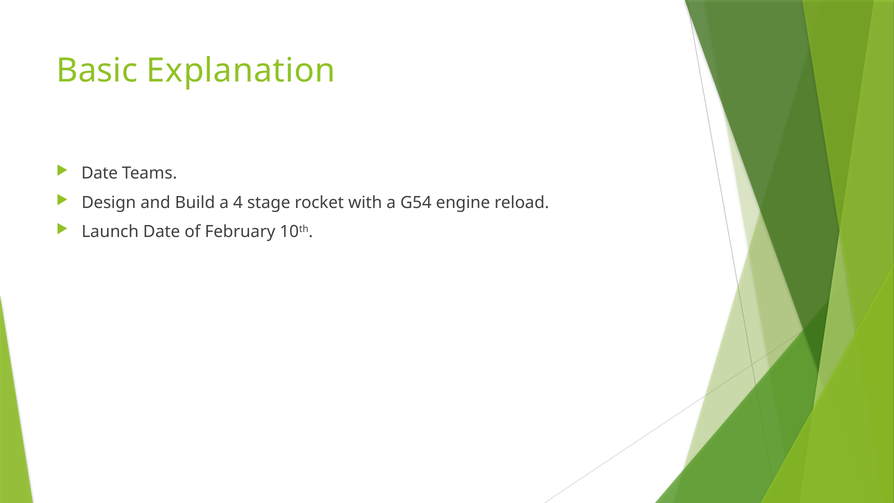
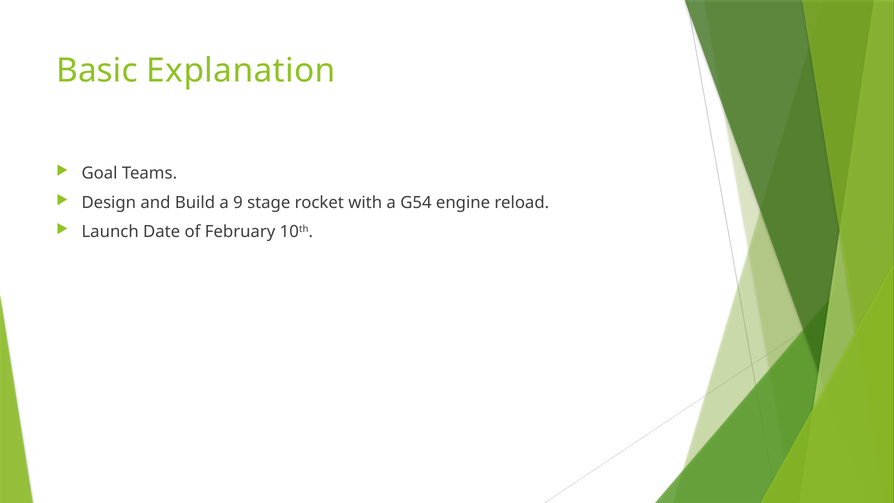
Date: Date -> Goal (100, 173)
4: 4 -> 9 (238, 202)
